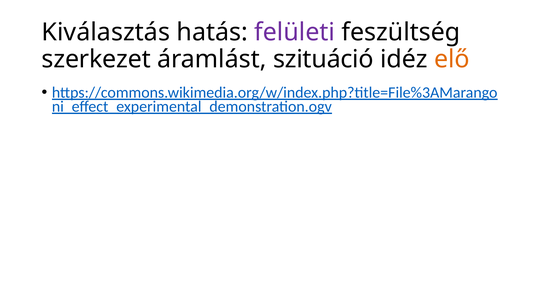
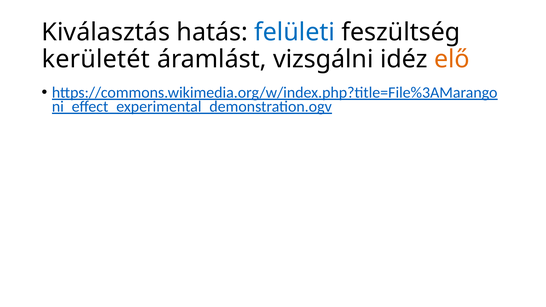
felületi colour: purple -> blue (295, 32)
szerkezet: szerkezet -> kerületét (96, 59)
szituáció: szituáció -> vizsgálni (323, 59)
